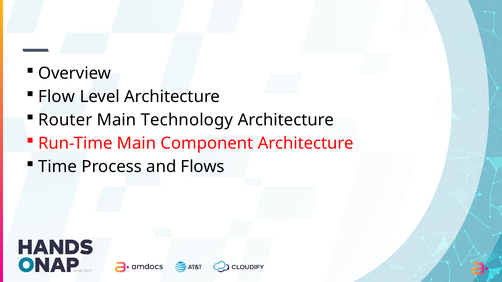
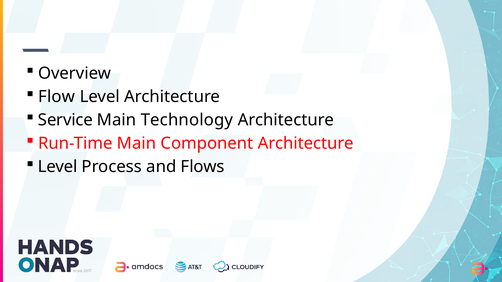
Router: Router -> Service (65, 120)
Time: Time -> Level (58, 167)
